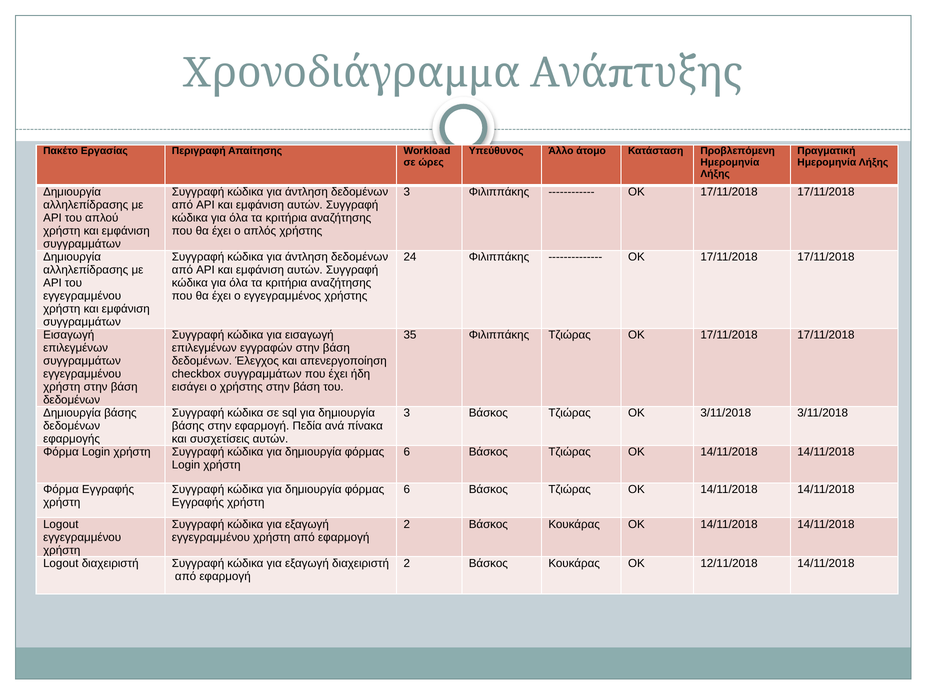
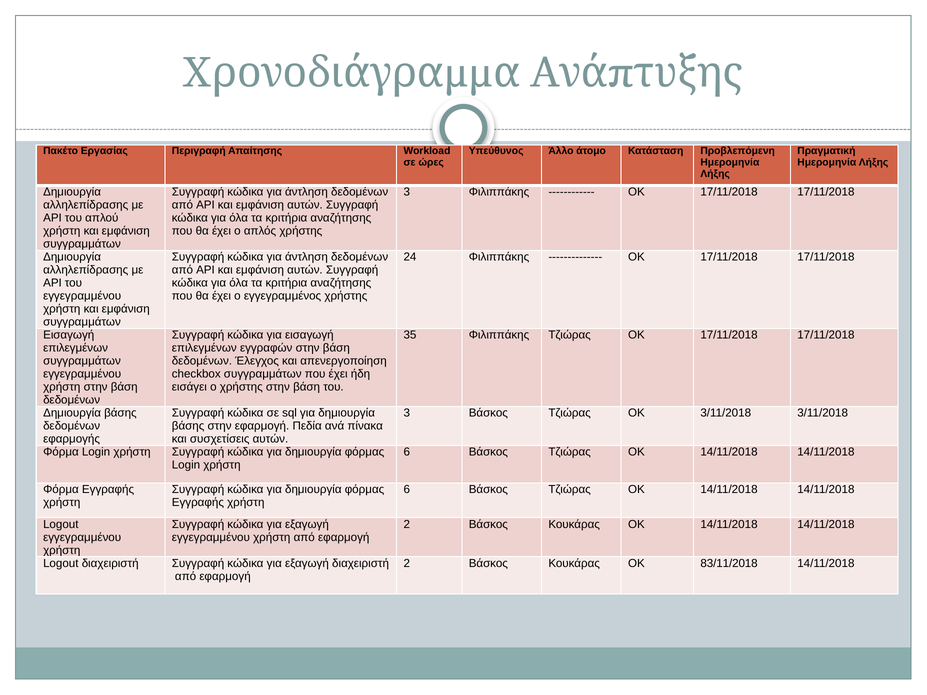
12/11/2018: 12/11/2018 -> 83/11/2018 (729, 563)
